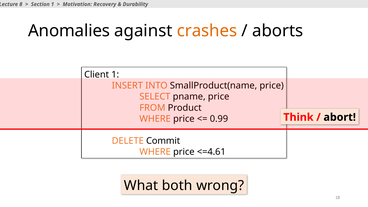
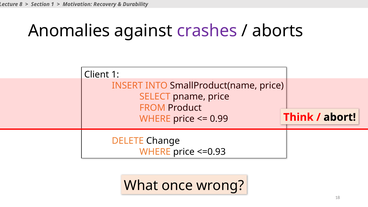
crashes colour: orange -> purple (207, 31)
Commit: Commit -> Change (163, 141)
<=4.61: <=4.61 -> <=0.93 (211, 152)
both: both -> once (177, 186)
